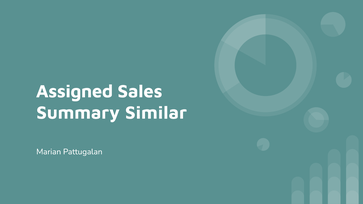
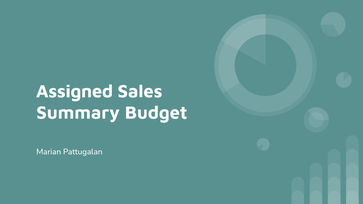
Similar: Similar -> Budget (156, 113)
